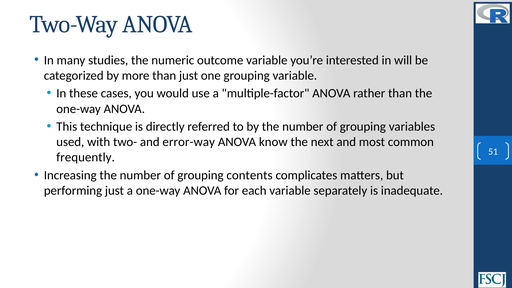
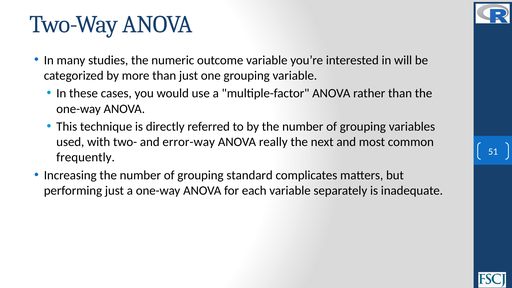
know: know -> really (273, 142)
contents: contents -> standard (250, 175)
